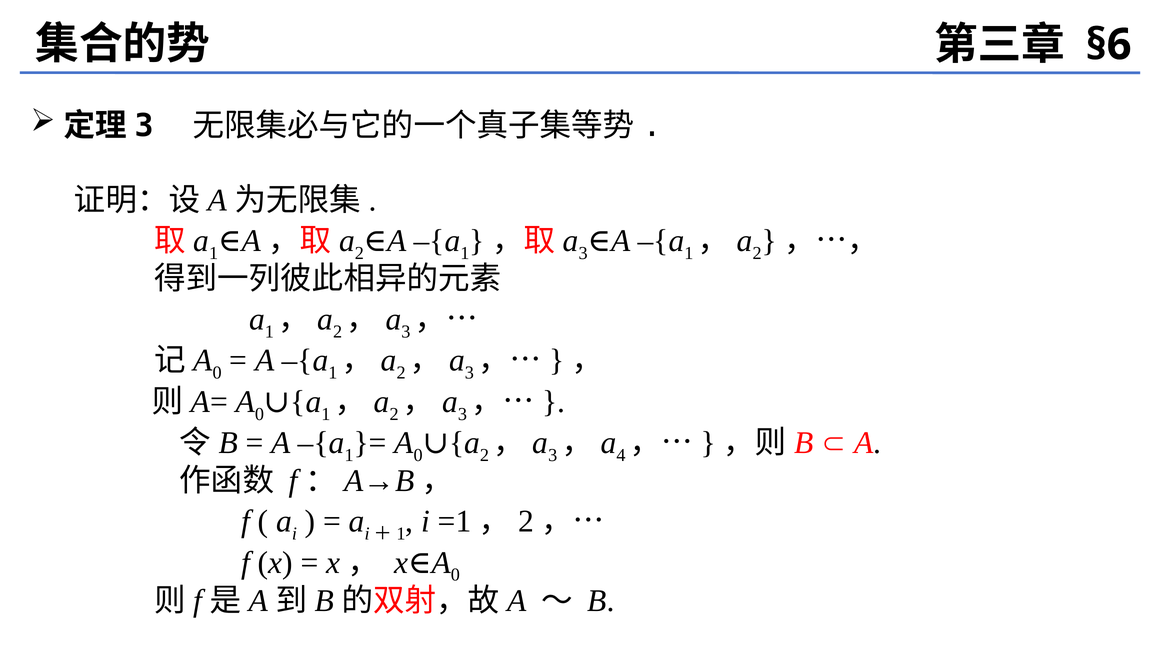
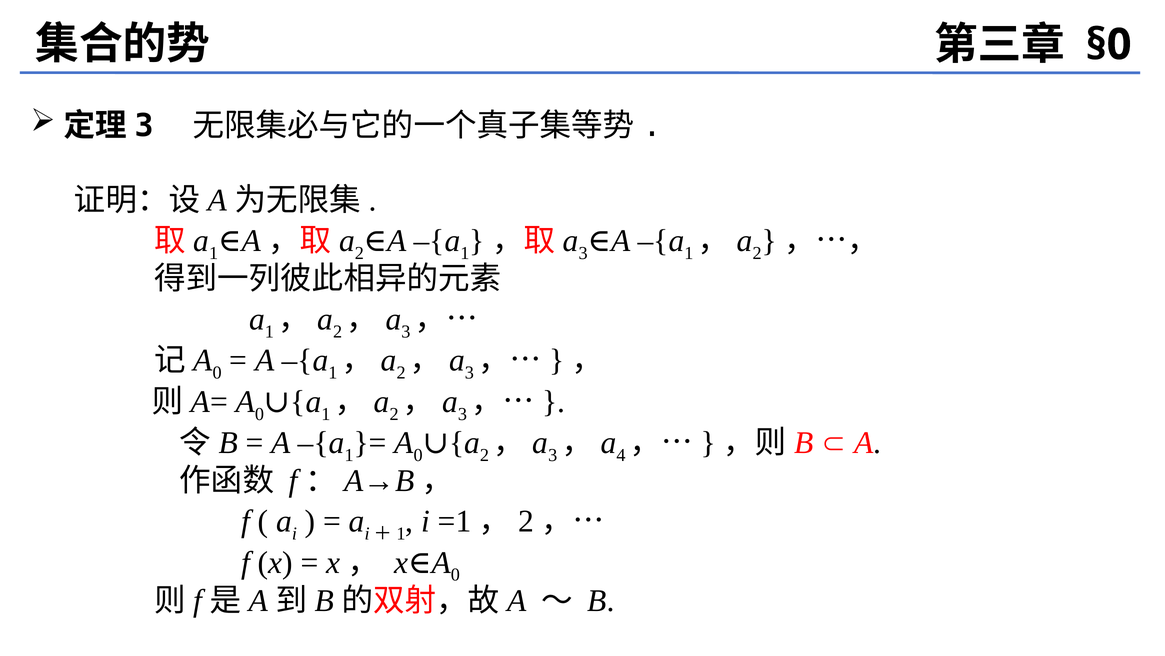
§6: §6 -> §0 (1109, 45)
